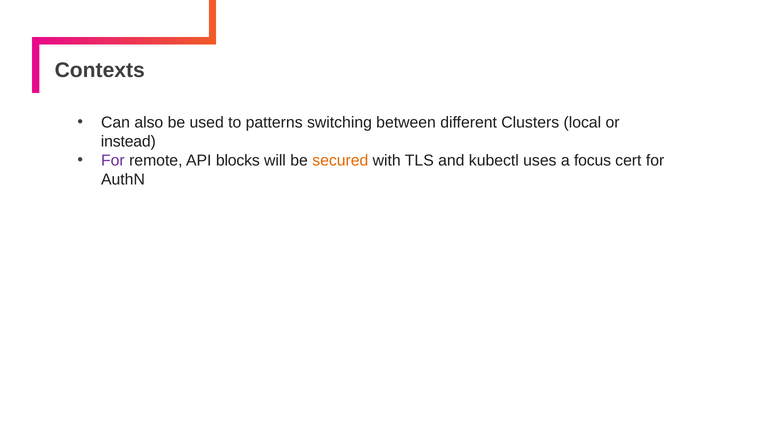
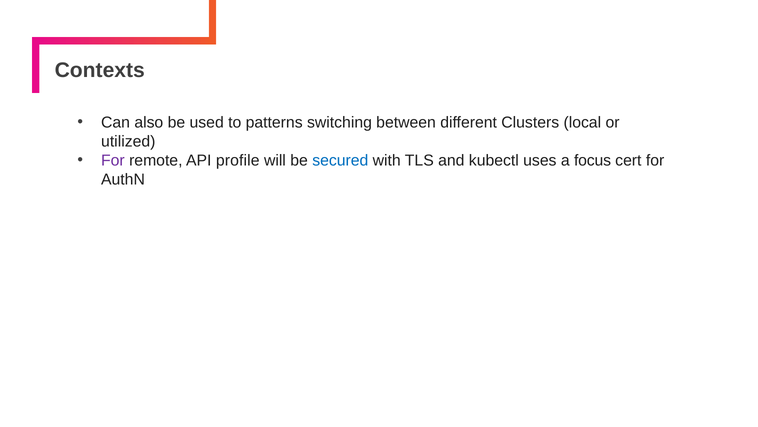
instead: instead -> utilized (128, 141)
blocks: blocks -> profile (238, 160)
secured colour: orange -> blue (340, 160)
